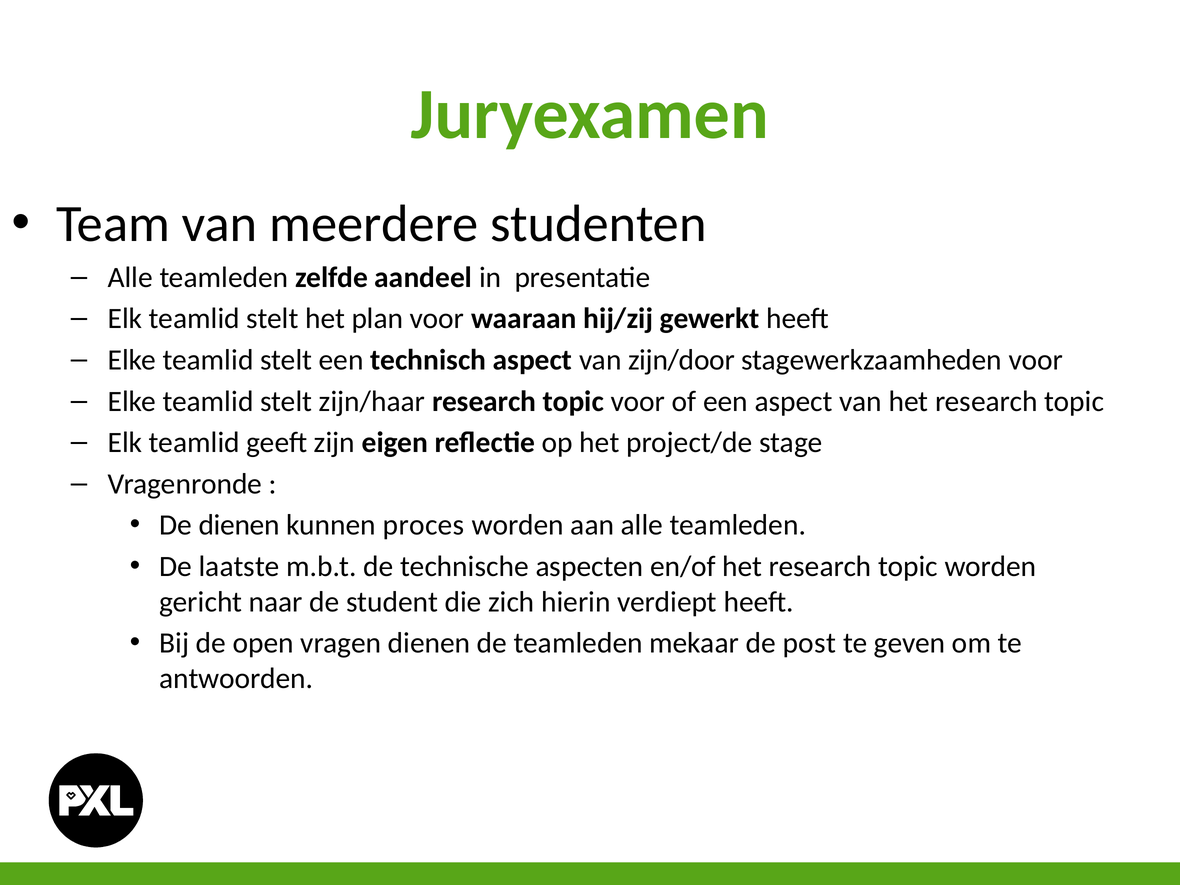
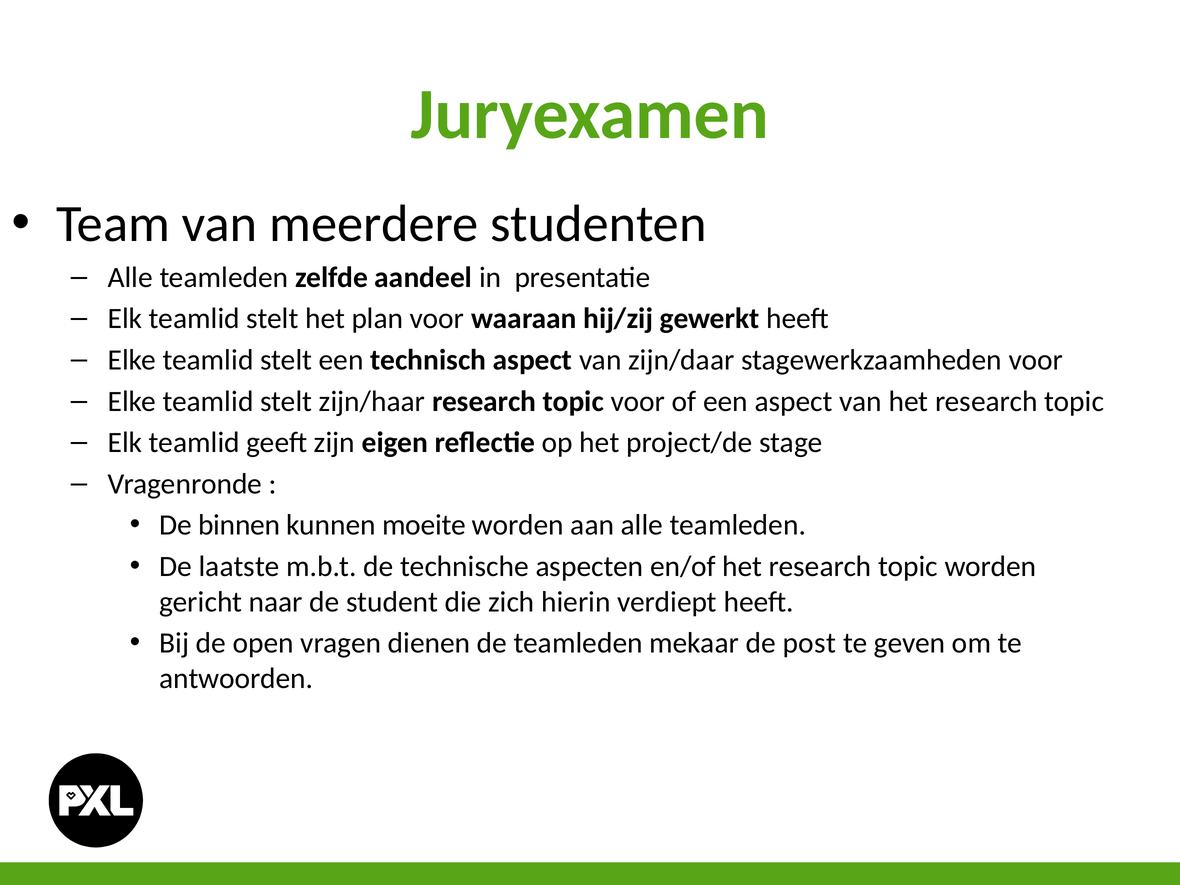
zijn/door: zijn/door -> zijn/daar (681, 360)
De dienen: dienen -> binnen (239, 525)
proces: proces -> moeite (424, 525)
